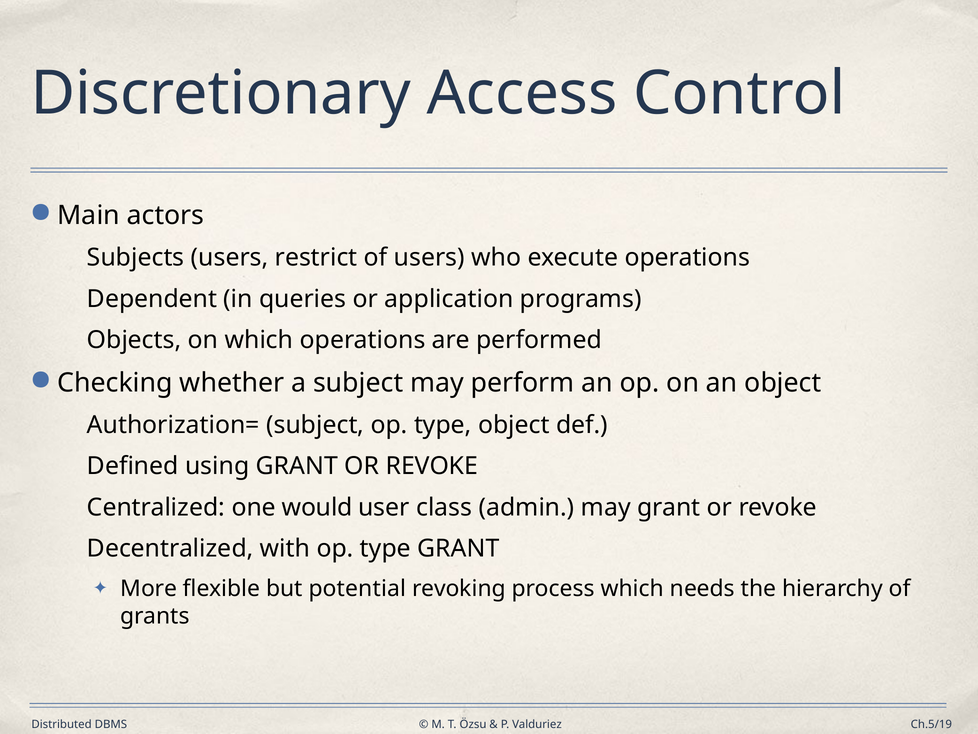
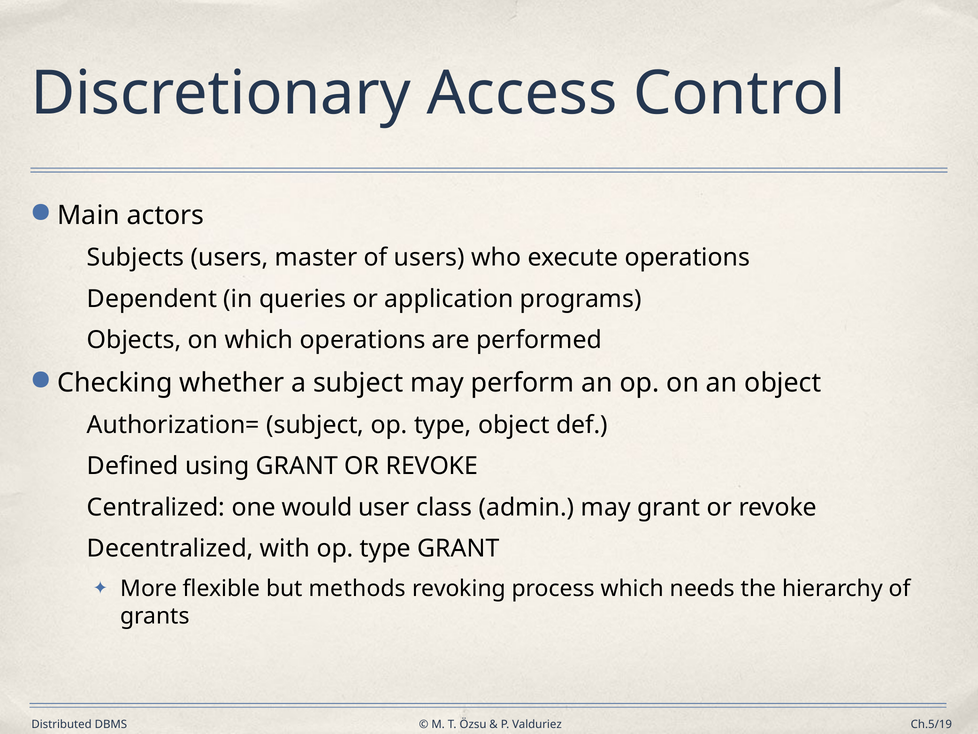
restrict: restrict -> master (316, 257)
potential: potential -> methods (357, 588)
